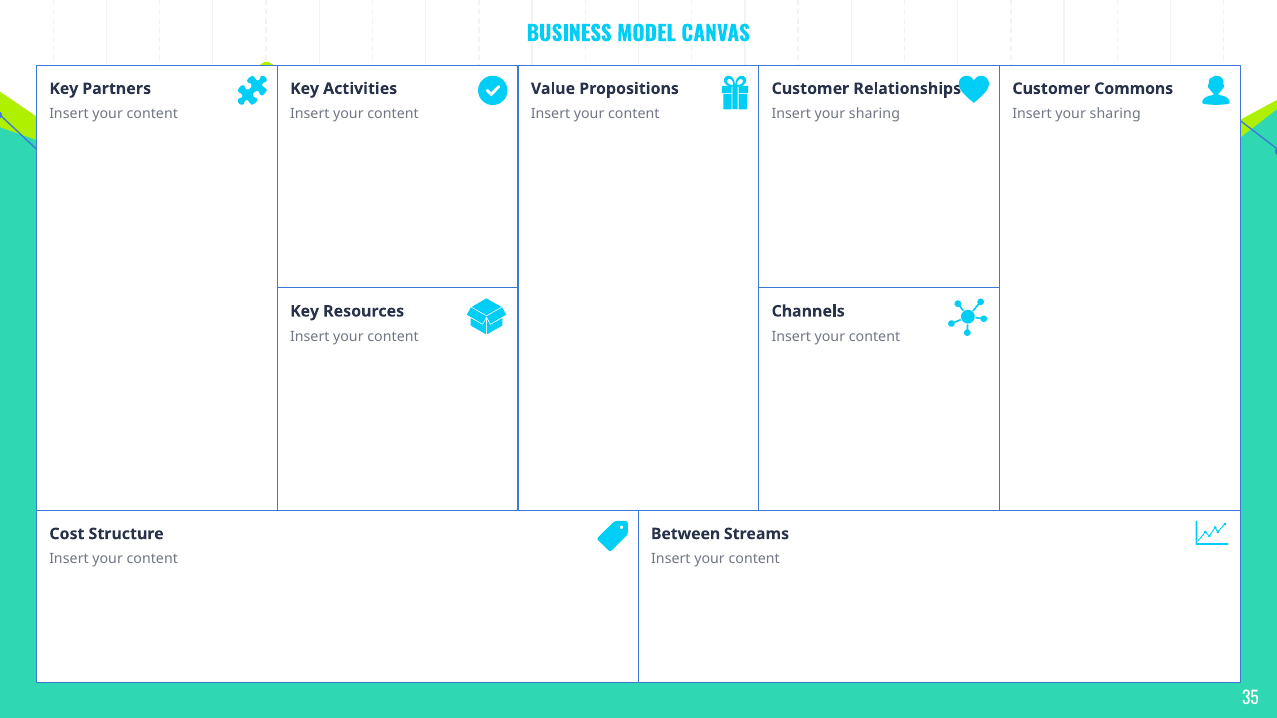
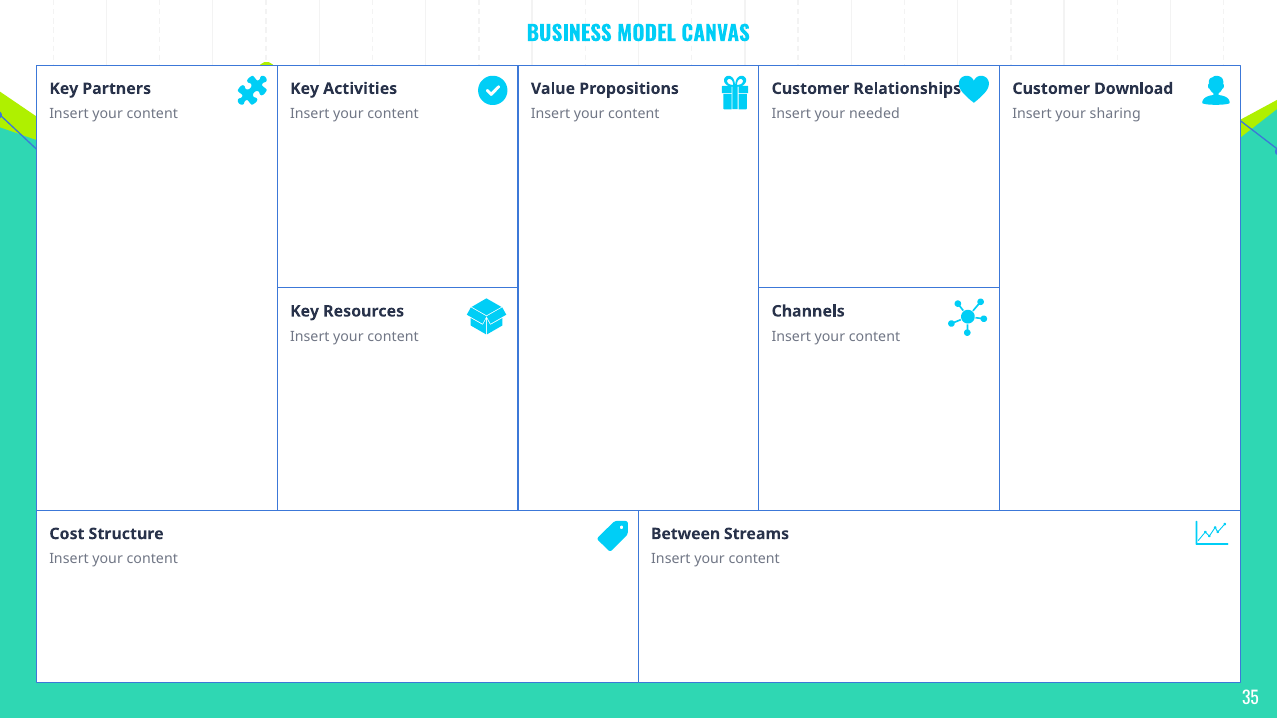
Commons: Commons -> Download (1134, 89)
sharing: sharing -> needed (874, 114)
